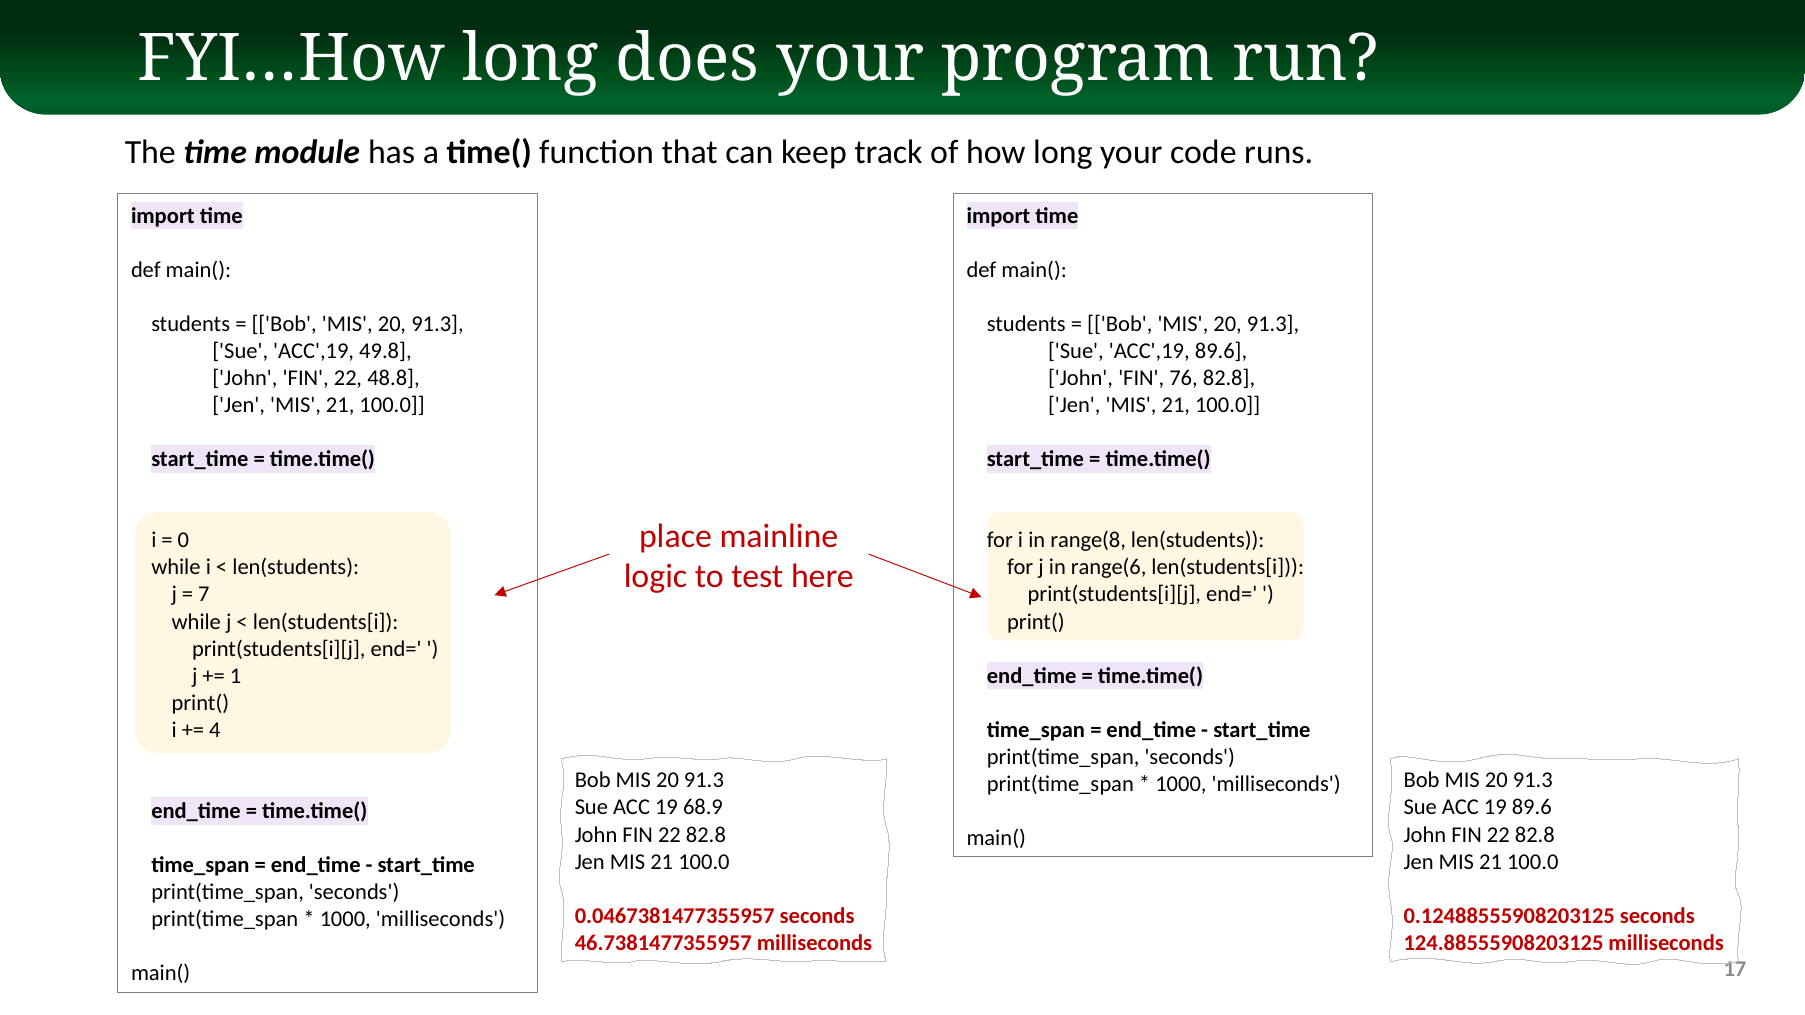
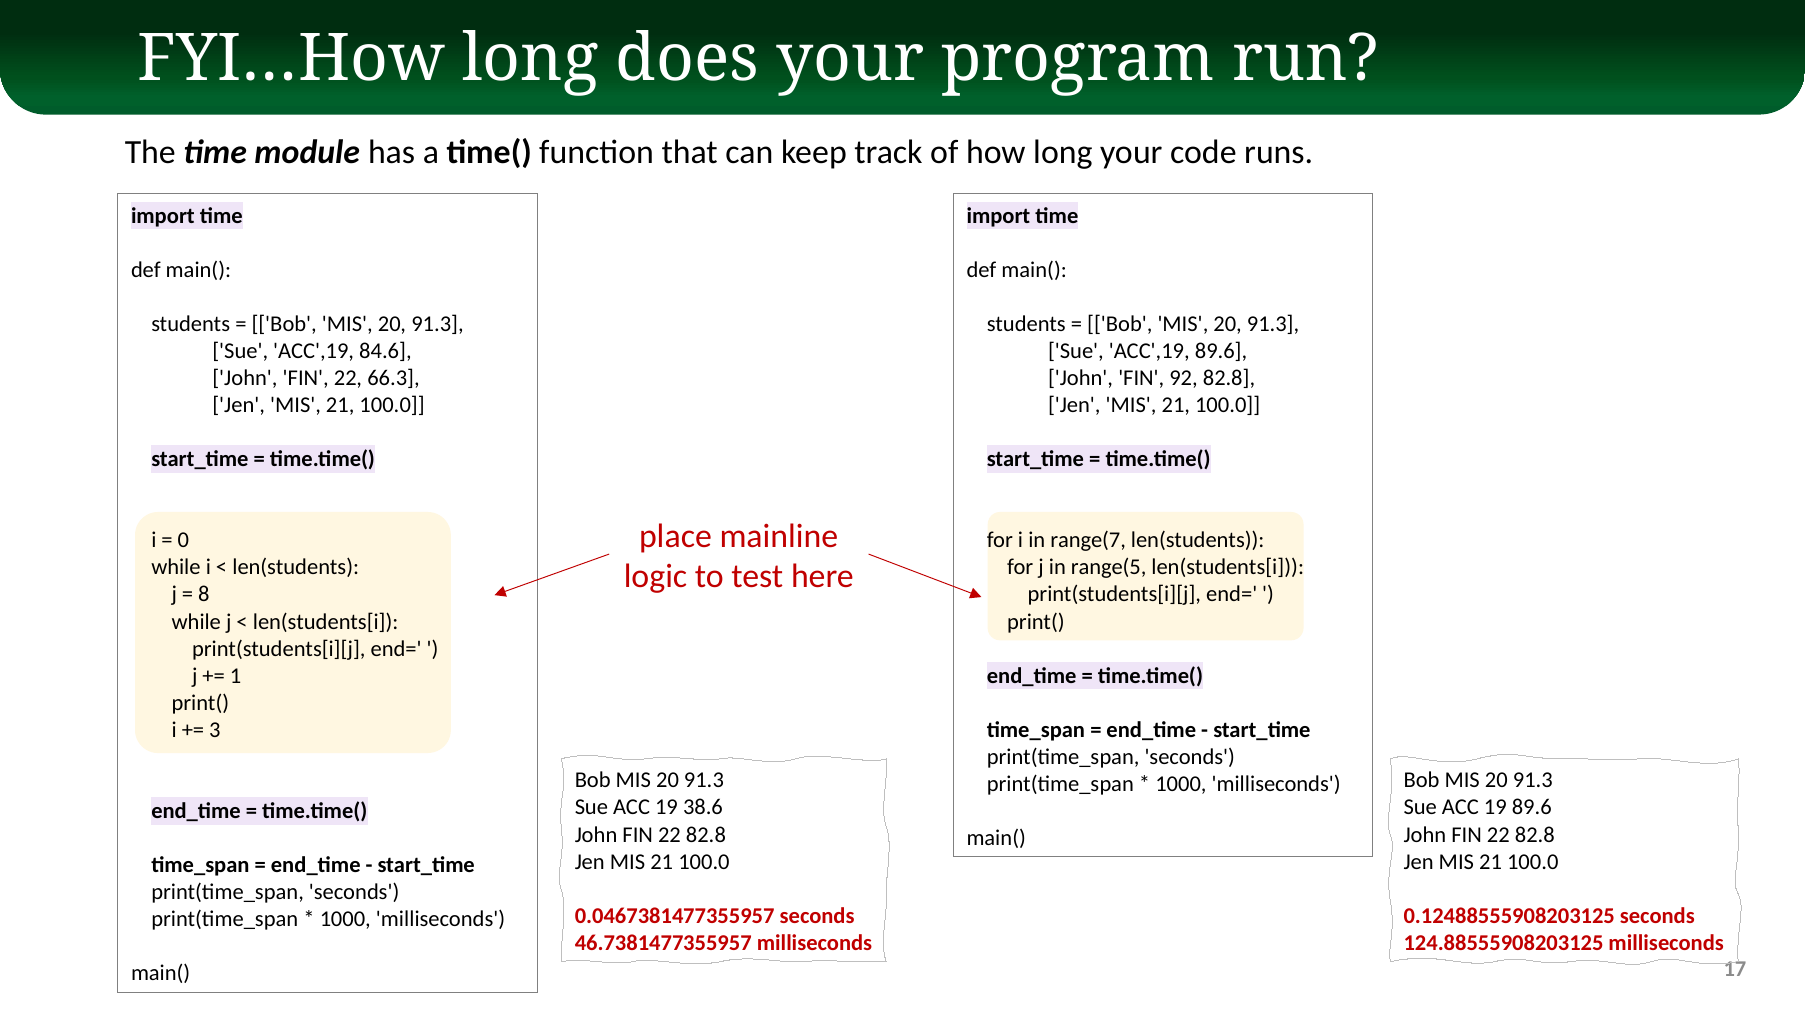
49.8: 49.8 -> 84.6 (385, 351)
48.8: 48.8 -> 66.3 (393, 378)
76: 76 -> 92 (1184, 378)
range(8: range(8 -> range(7 (1088, 541)
range(6: range(6 -> range(5 (1109, 568)
7: 7 -> 8 (204, 595)
4: 4 -> 3 (215, 730)
68.9: 68.9 -> 38.6 (703, 808)
